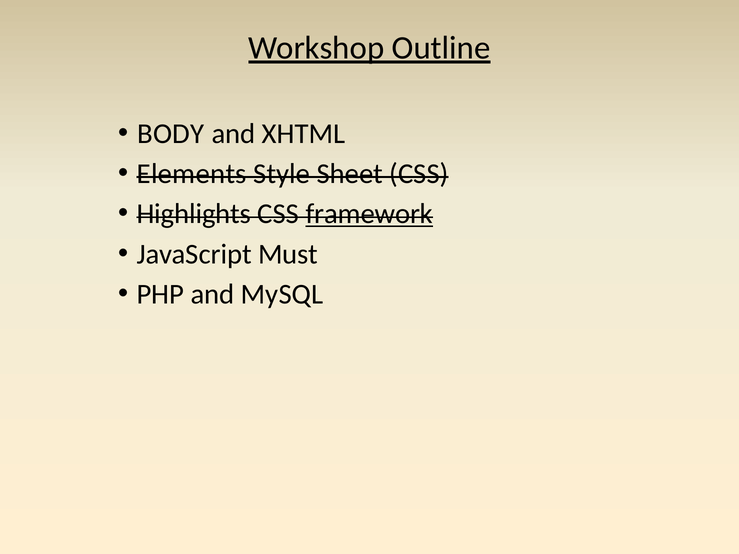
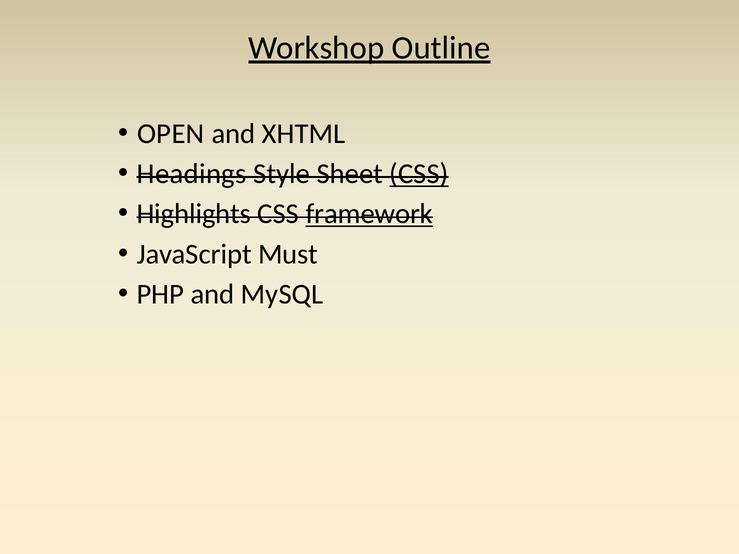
BODY: BODY -> OPEN (171, 134)
Elements: Elements -> Headings (192, 174)
CSS underline: none -> present (419, 174)
